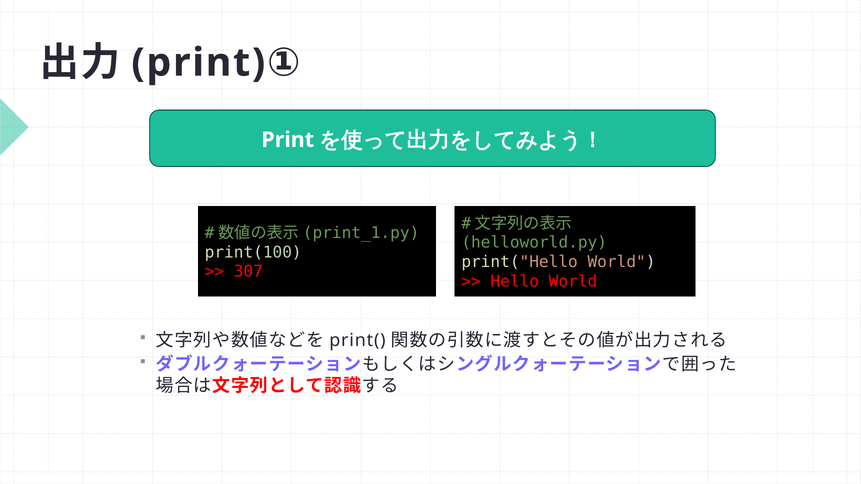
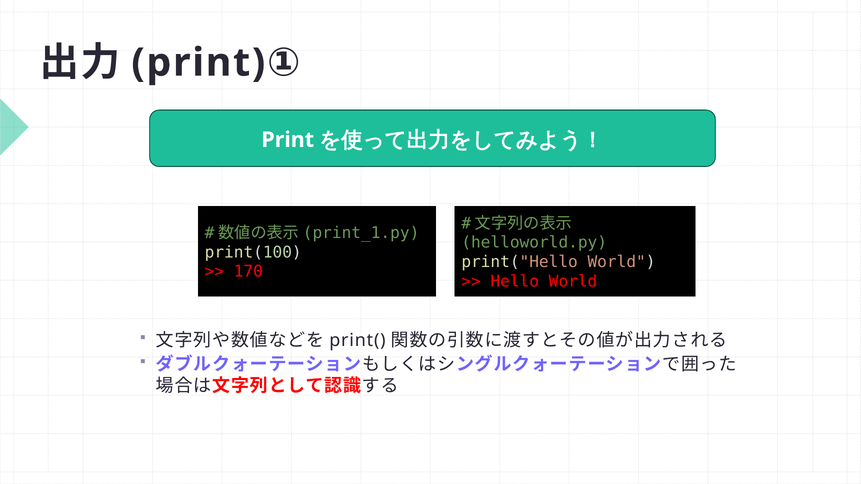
307: 307 -> 170 (248, 272)
